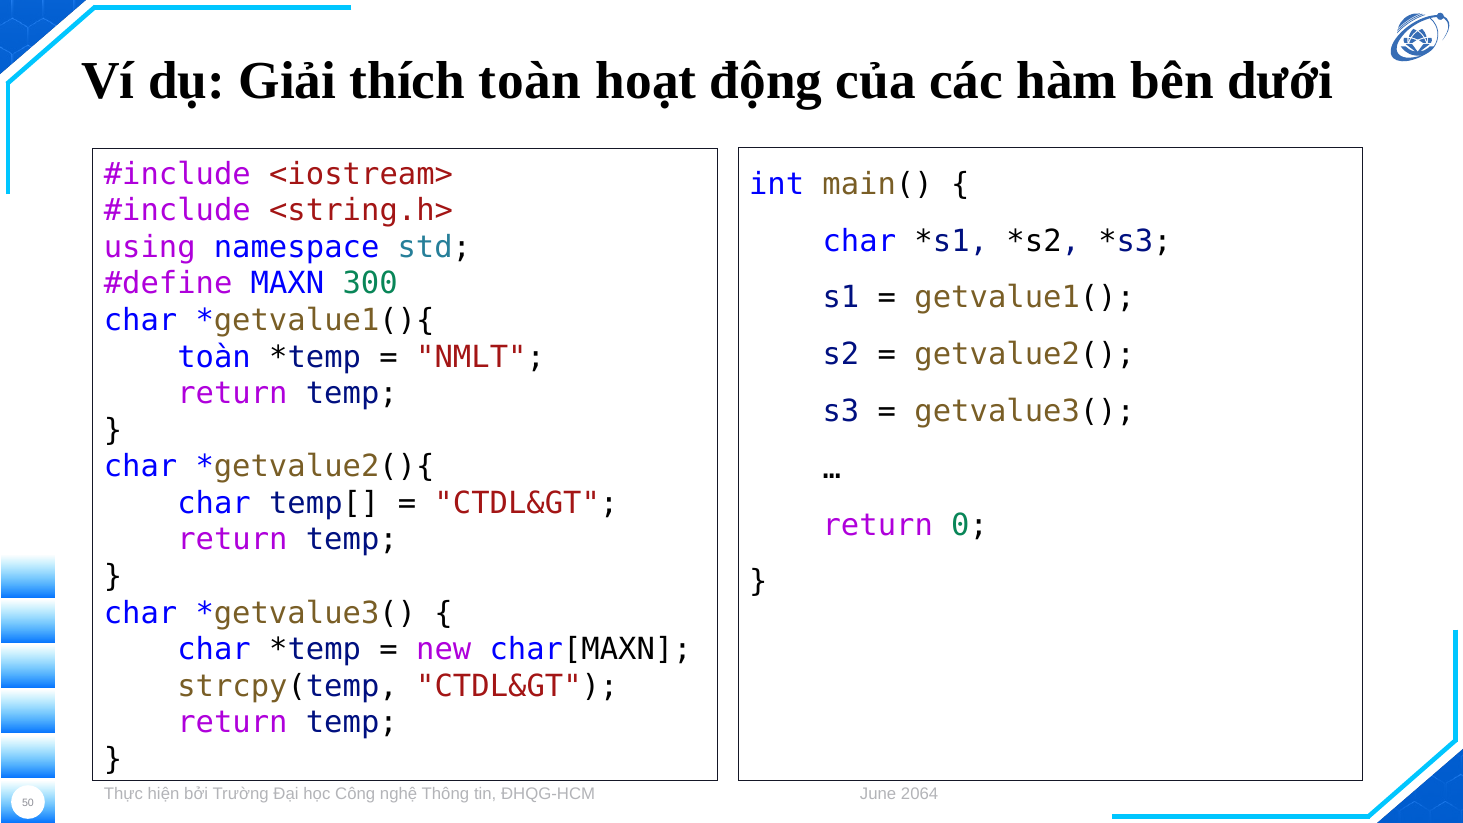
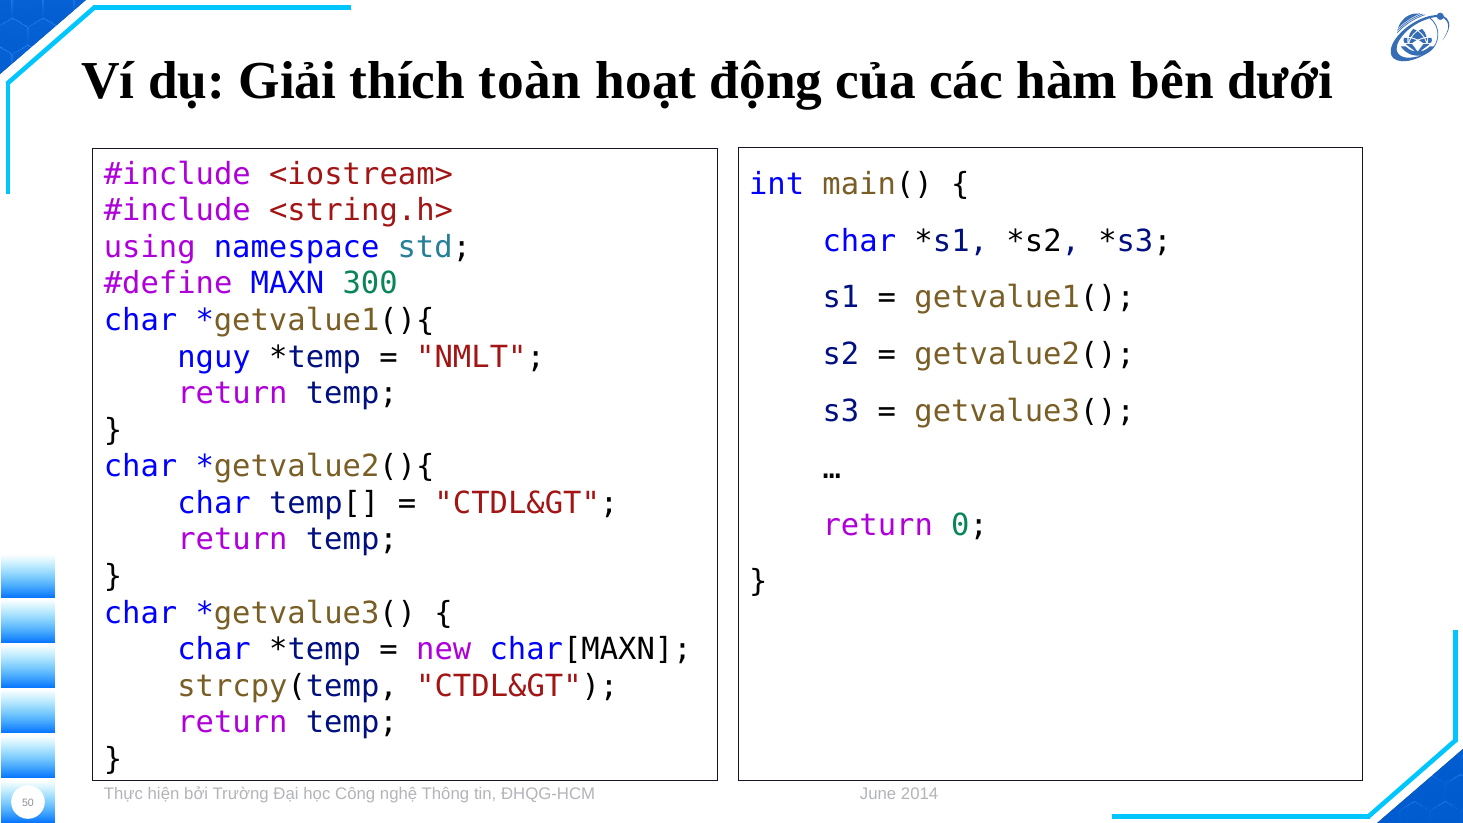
toàn: toàn -> nguy (214, 357)
2064: 2064 -> 2014 (920, 794)
